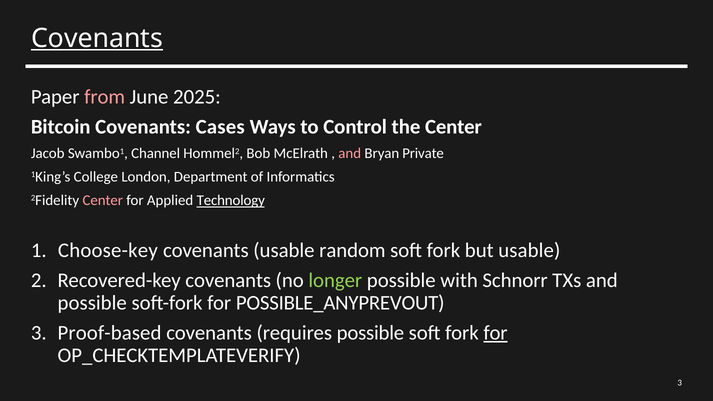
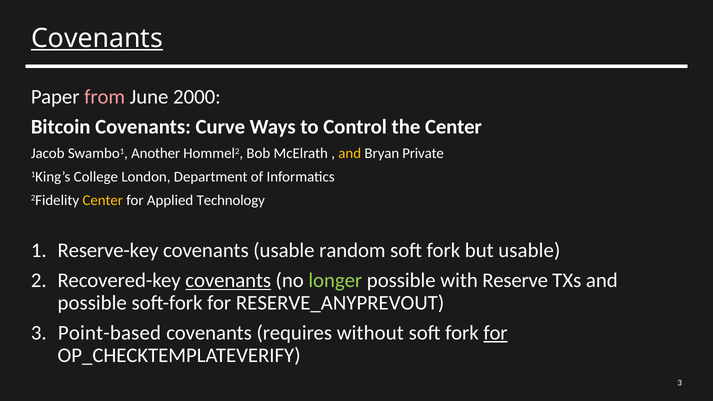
2025: 2025 -> 2000 (197, 97)
Cases: Cases -> Curve (220, 127)
Channel: Channel -> Another (156, 154)
and colour: pink -> yellow (350, 154)
Center colour: pink -> yellow (103, 201)
Technology underline: present -> none (231, 201)
Choose-key: Choose-key -> Reserve-key (108, 251)
covenants underline: none -> present (228, 281)
Schnorr: Schnorr -> Reserve (515, 281)
POSSIBLE_ANYPREVOUT: POSSIBLE_ANYPREVOUT -> RESERVE_ANYPREVOUT (340, 303)
Proof-based: Proof-based -> Point-based (109, 333)
requires possible: possible -> without (370, 333)
